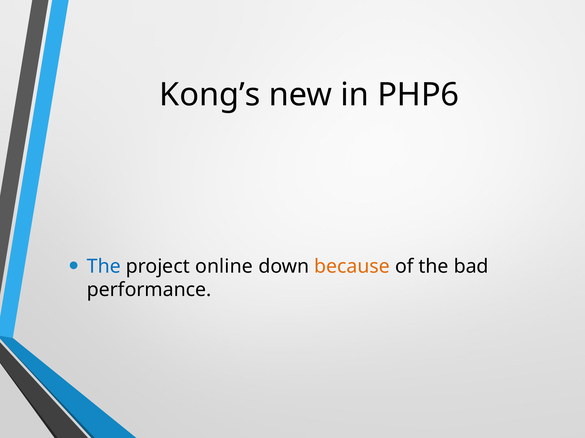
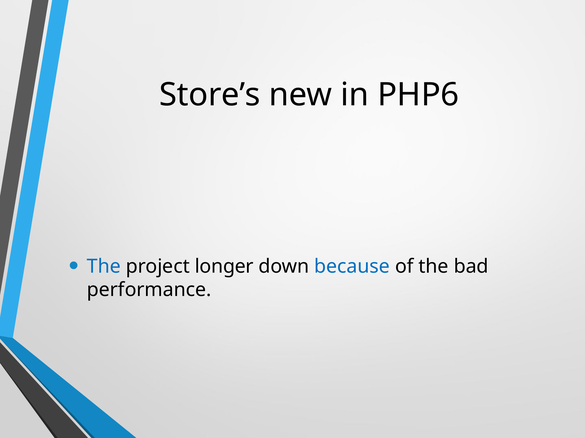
Kong’s: Kong’s -> Store’s (210, 95)
online: online -> longer (224, 267)
because colour: orange -> blue (352, 267)
